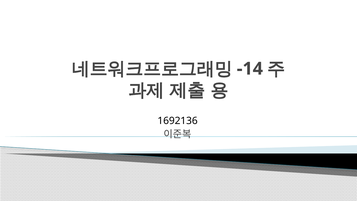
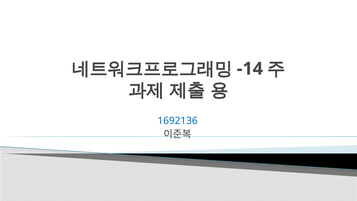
1692136 colour: black -> blue (178, 121)
